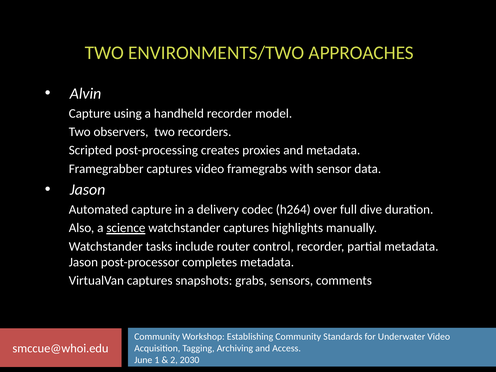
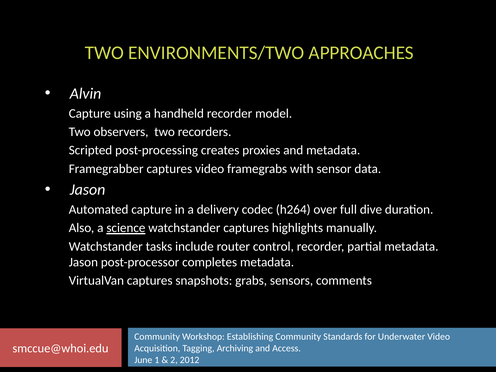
2030: 2030 -> 2012 (190, 360)
